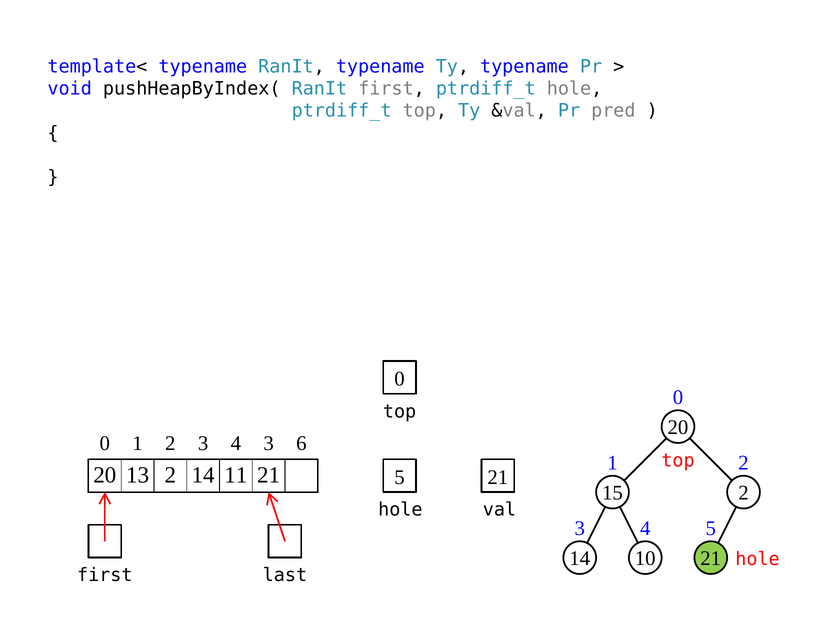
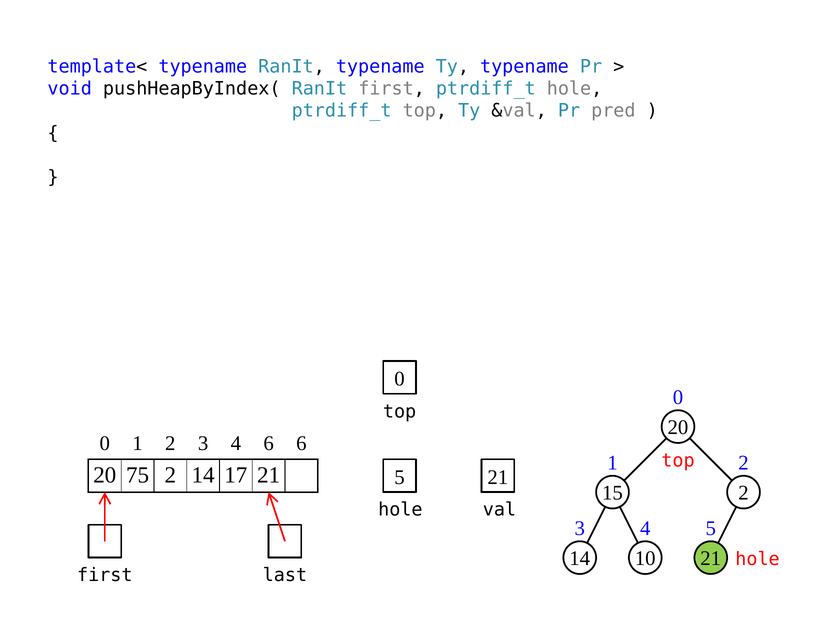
4 3: 3 -> 6 (269, 443)
13: 13 -> 75 (138, 475)
11: 11 -> 17 (236, 475)
